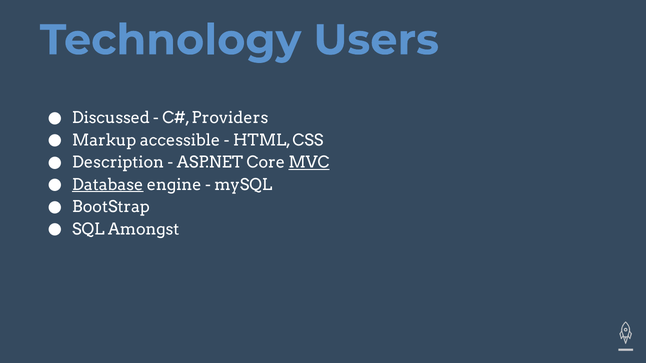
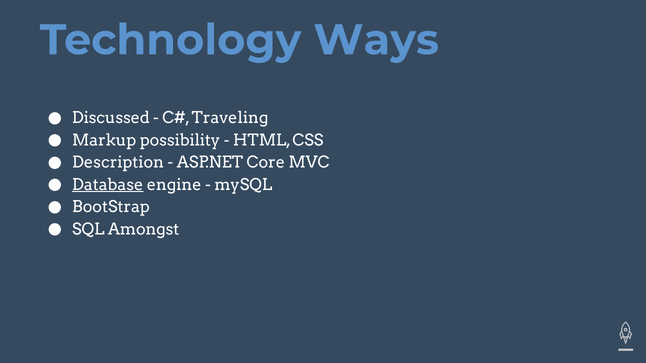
Users: Users -> Ways (376, 40)
Providers: Providers -> Traveling (230, 118)
accessible: accessible -> possibility (180, 140)
MVC underline: present -> none (309, 163)
